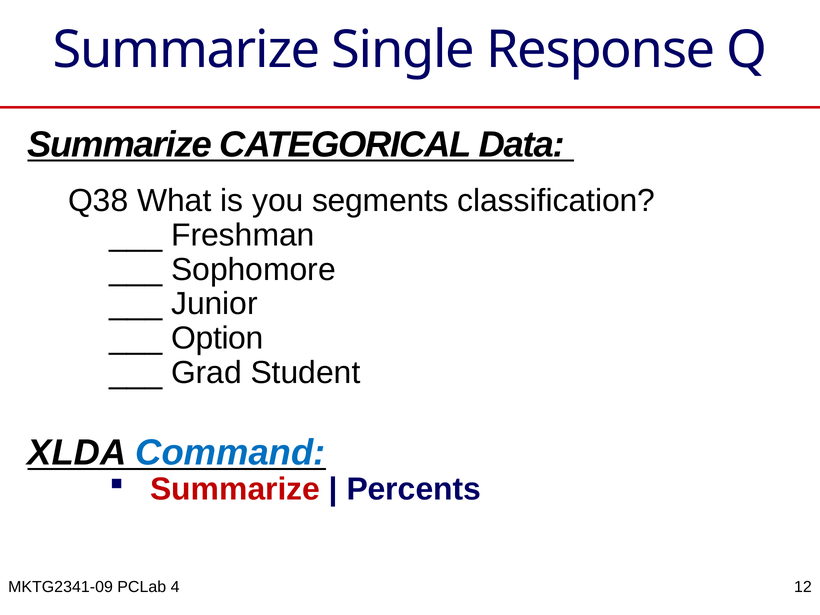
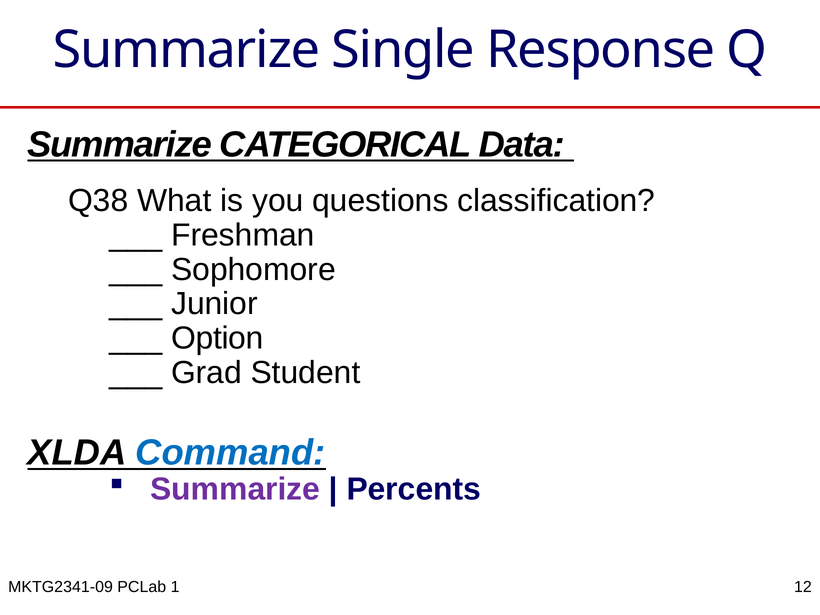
segments: segments -> questions (380, 201)
Summarize colour: red -> purple (235, 489)
4: 4 -> 1 (175, 587)
